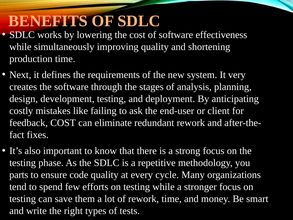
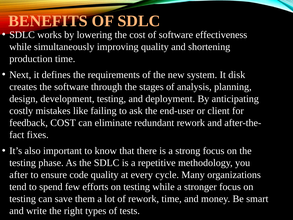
very: very -> disk (237, 75)
parts: parts -> after (19, 175)
